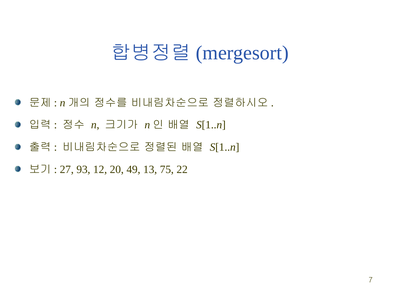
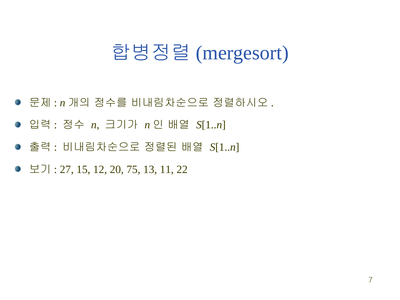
93: 93 -> 15 (83, 169)
49: 49 -> 75 (133, 169)
75: 75 -> 11 (167, 169)
